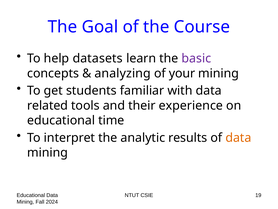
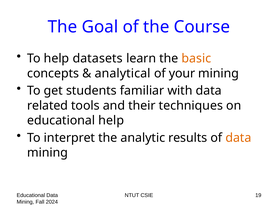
basic colour: purple -> orange (196, 58)
analyzing: analyzing -> analytical (123, 73)
experience: experience -> techniques (191, 105)
educational time: time -> help (111, 120)
